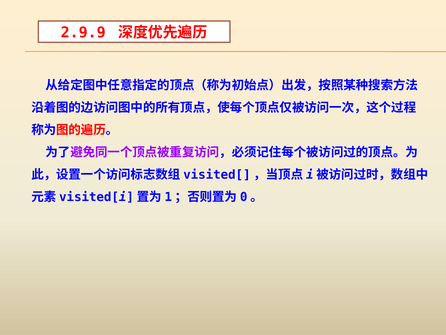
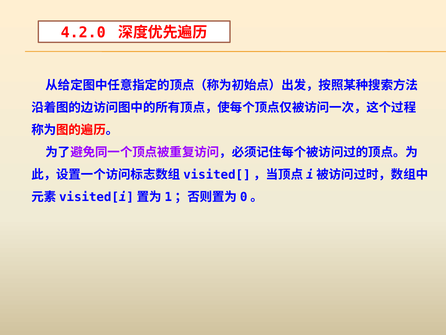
2.9.9: 2.9.9 -> 4.2.0 (83, 33)
